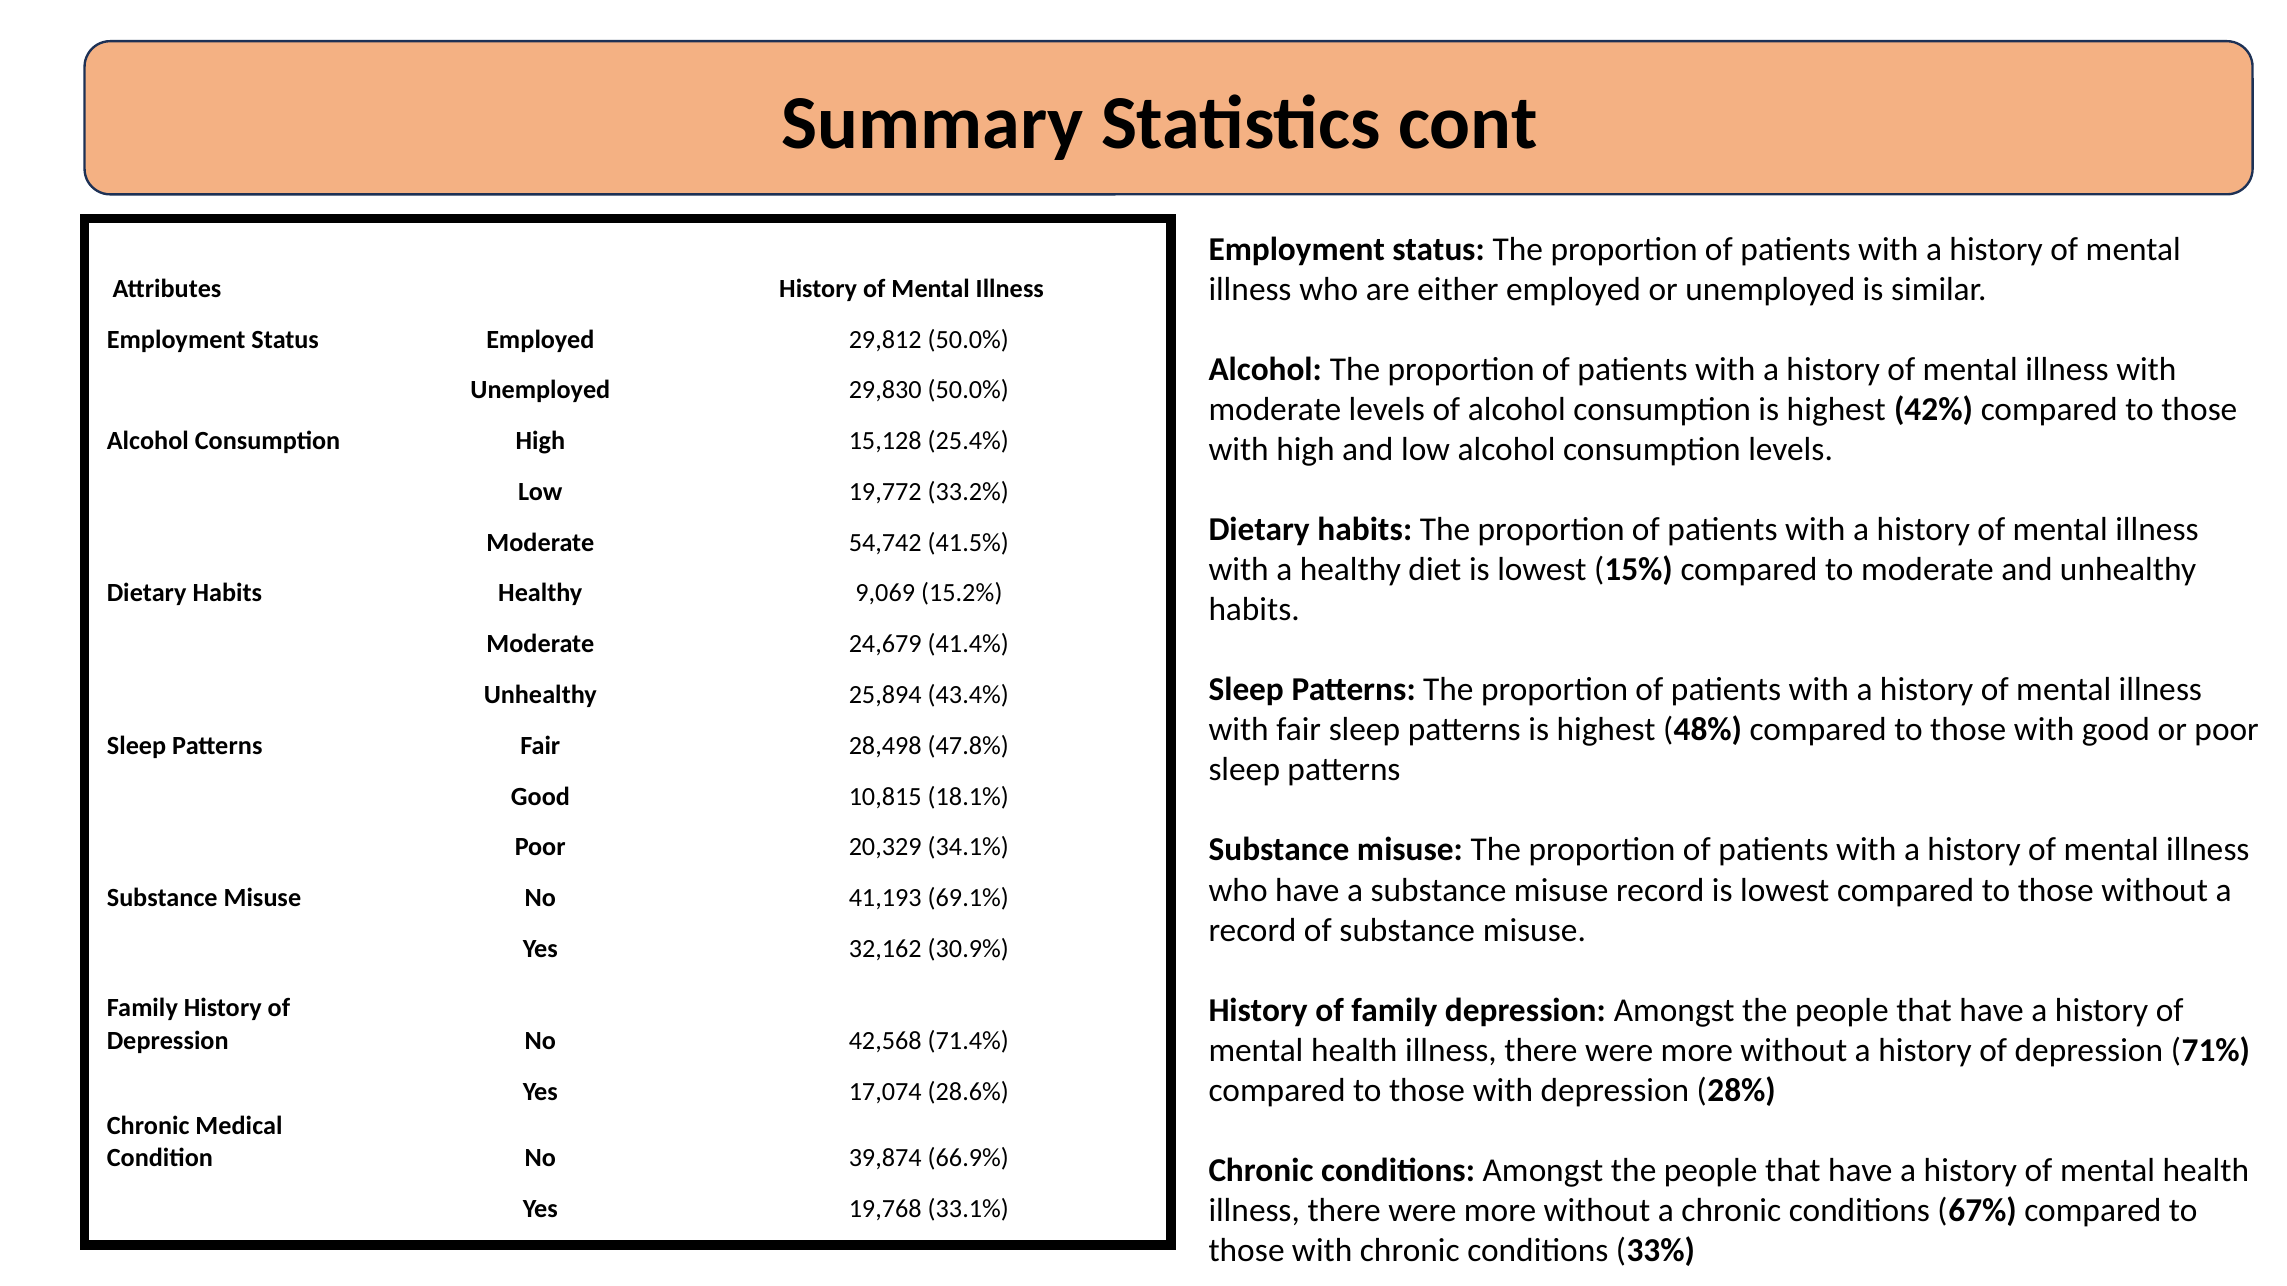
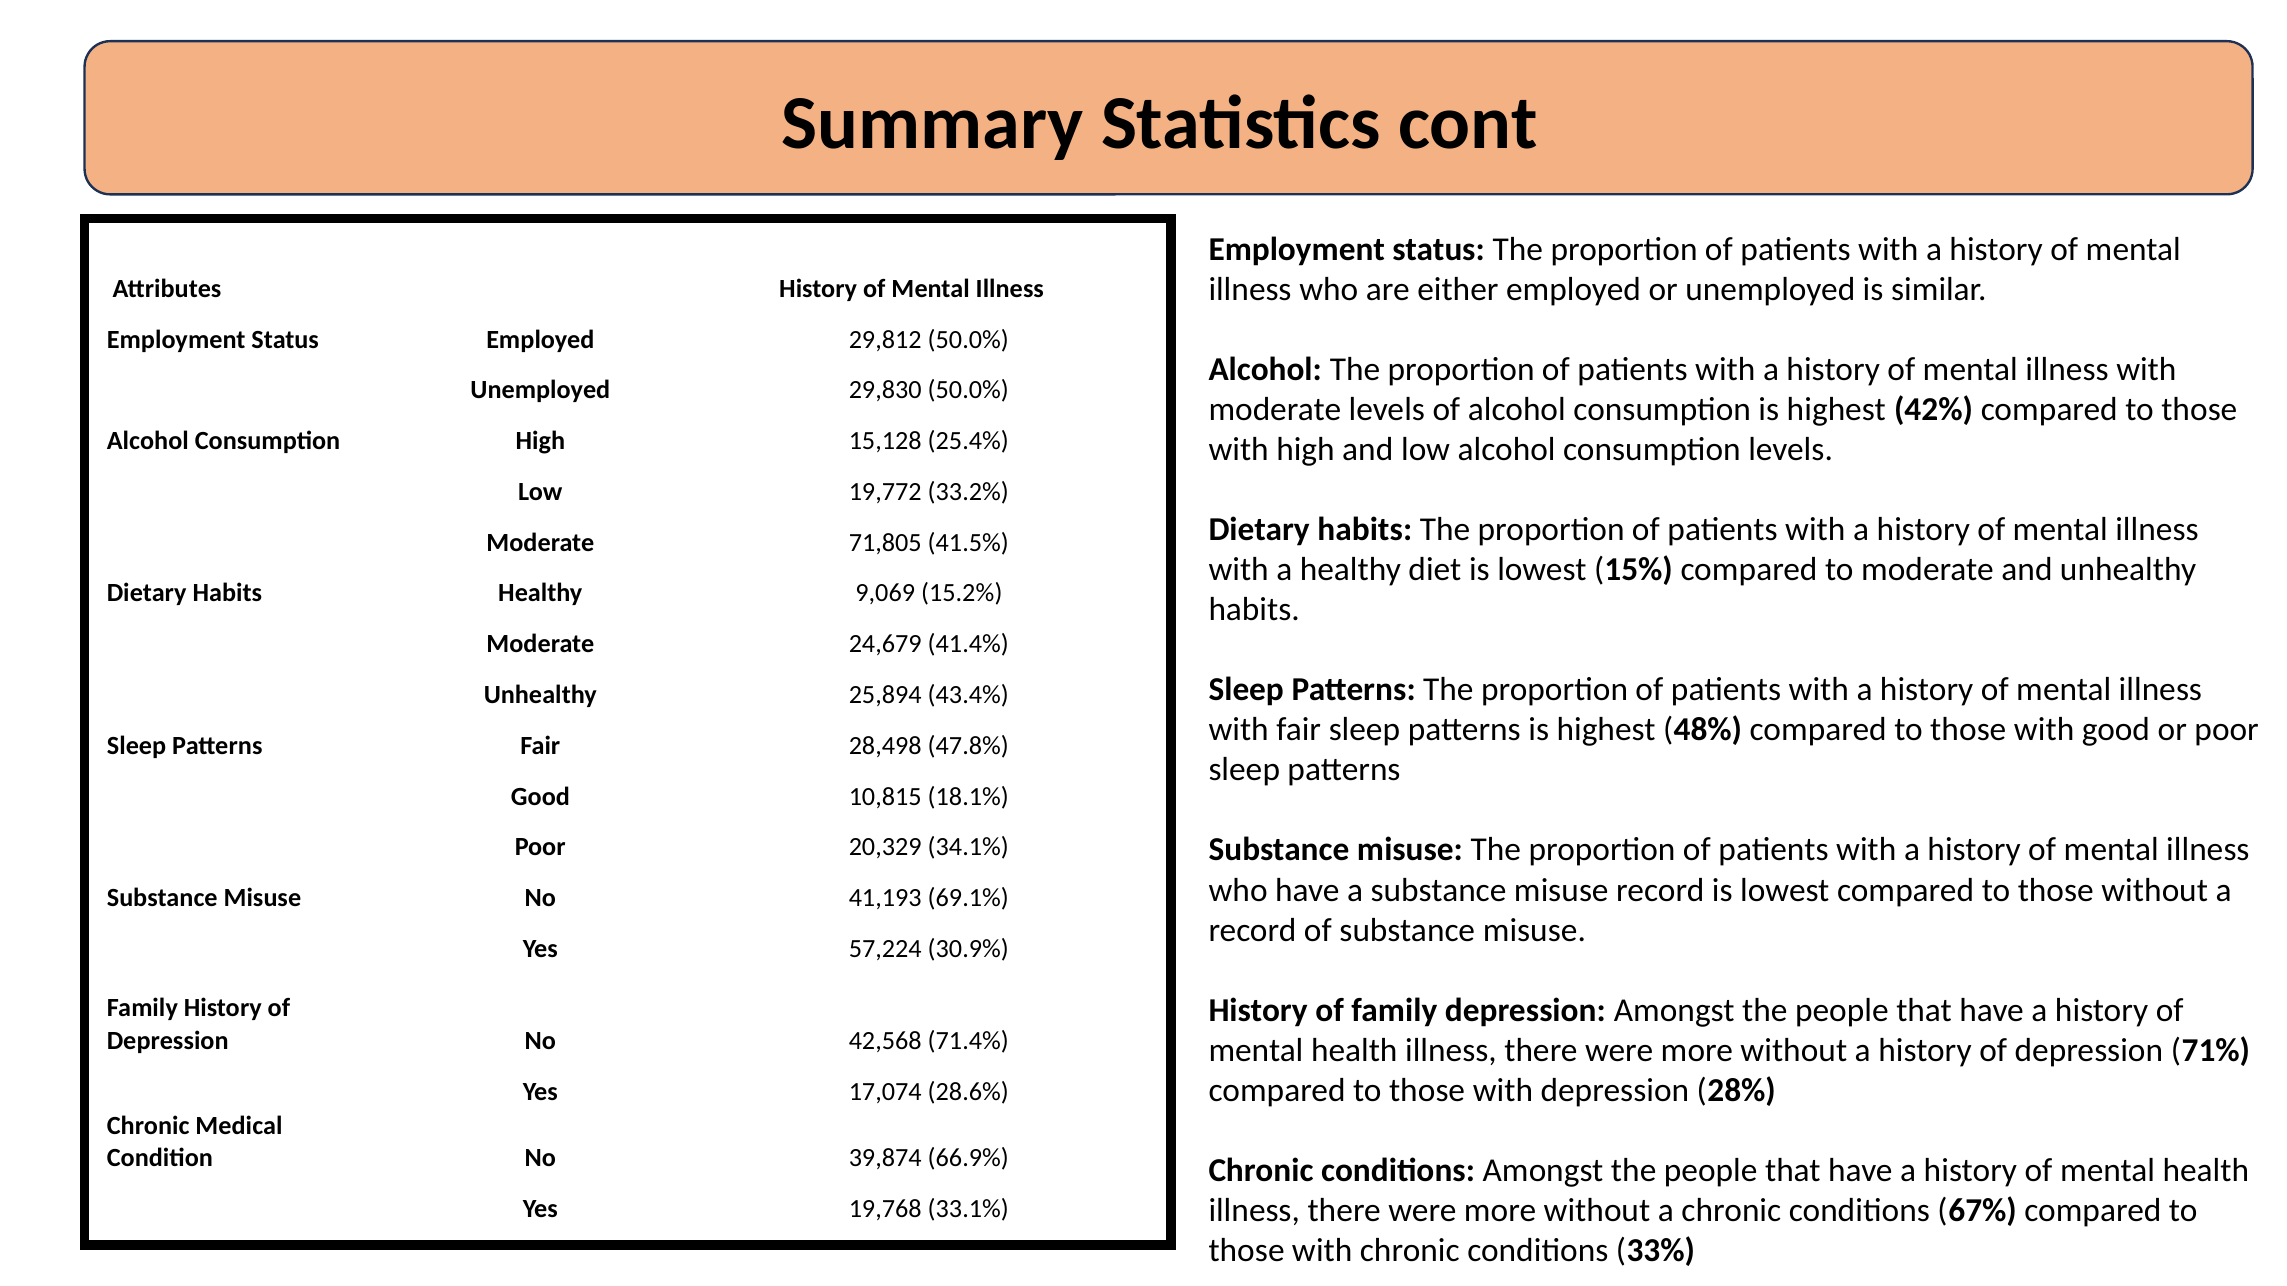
54,742: 54,742 -> 71,805 (885, 543)
32,162: 32,162 -> 57,224 (885, 949)
